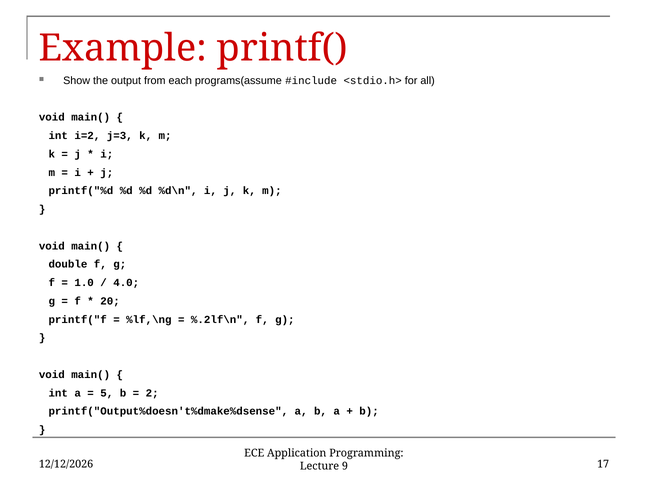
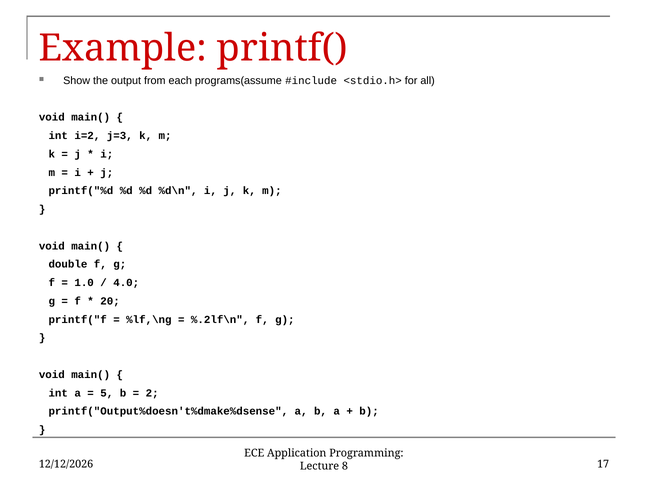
9: 9 -> 8 (345, 466)
